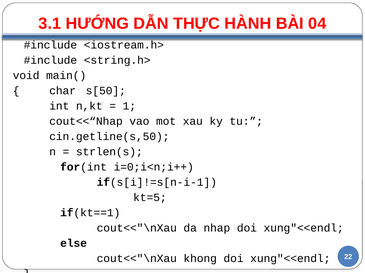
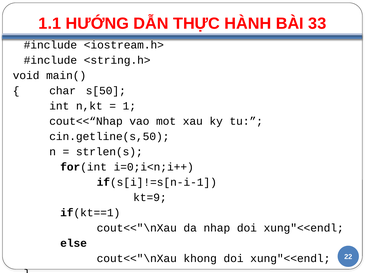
3.1: 3.1 -> 1.1 (50, 24)
04: 04 -> 33 (317, 24)
kt=5: kt=5 -> kt=9 (150, 198)
